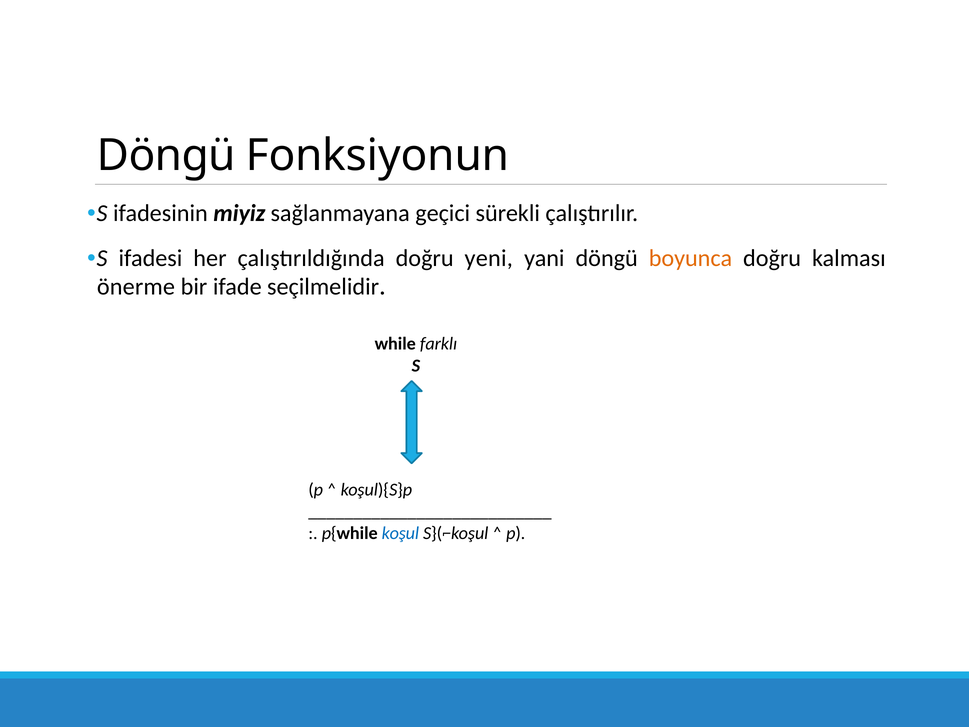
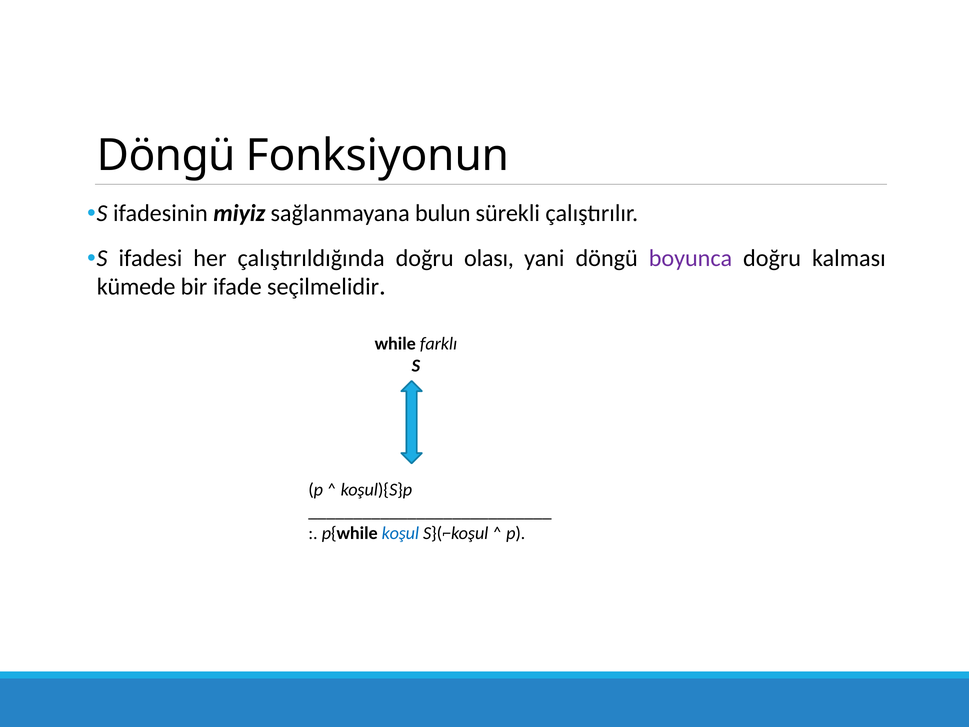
geçici: geçici -> bulun (443, 213)
yeni: yeni -> olası (489, 258)
boyunca colour: orange -> purple (690, 258)
önerme: önerme -> kümede (136, 287)
